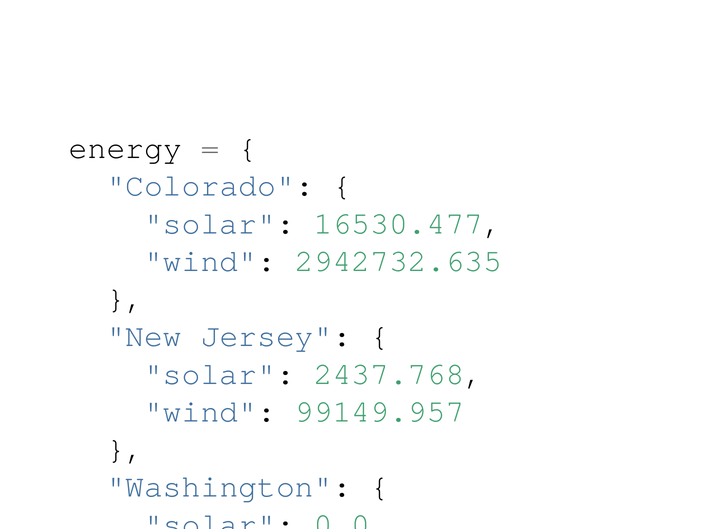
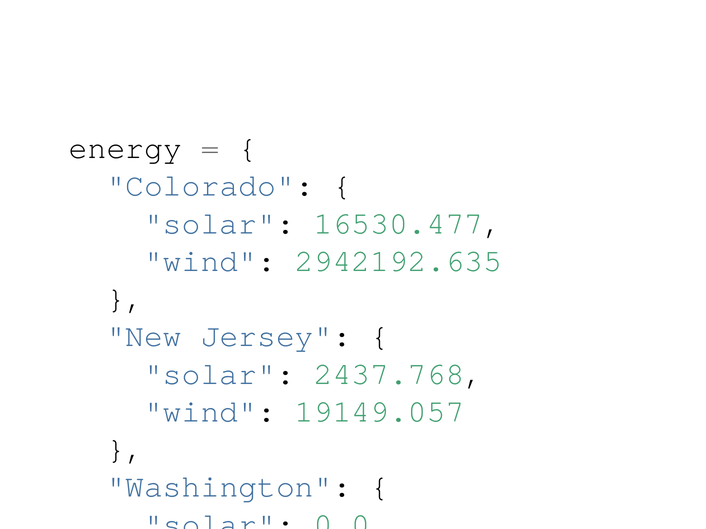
2942732.635: 2942732.635 -> 2942192.635 (399, 261)
99149.957: 99149.957 -> 19149.057 (380, 412)
